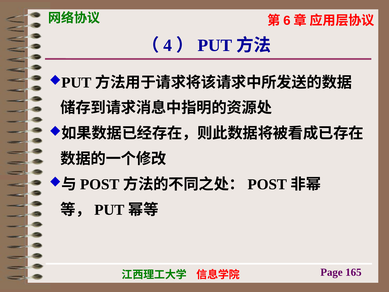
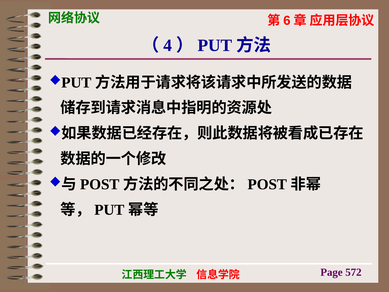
165: 165 -> 572 (353, 272)
